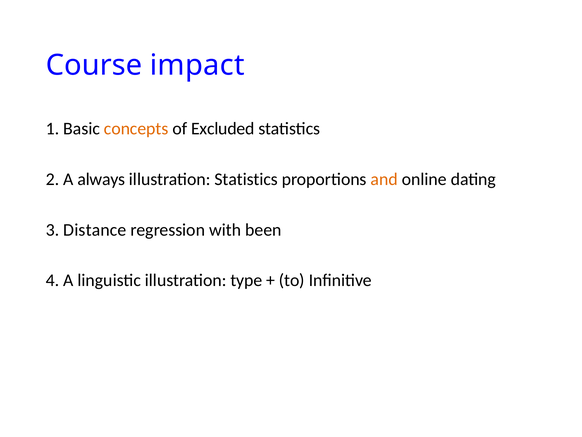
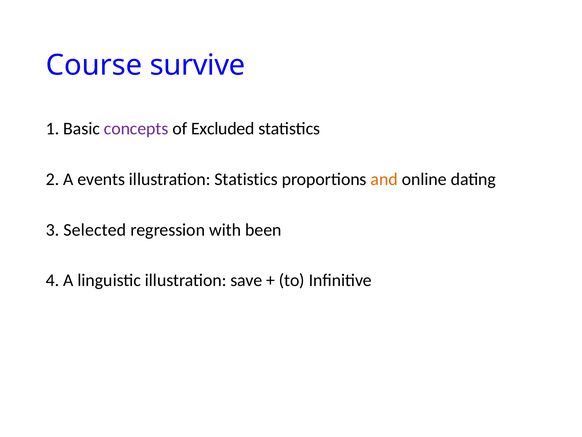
impact: impact -> survive (198, 65)
concepts colour: orange -> purple (136, 129)
always: always -> events (101, 179)
Distance: Distance -> Selected (95, 230)
type: type -> save (246, 280)
